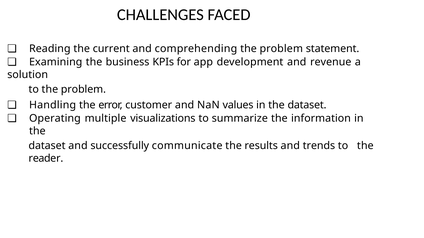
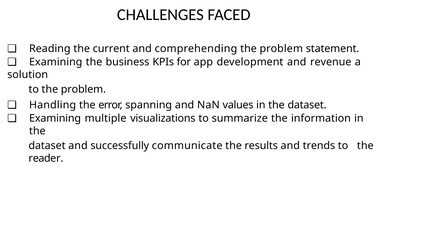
customer: customer -> spanning (149, 105)
Operating: Operating -> Examining (55, 119)
